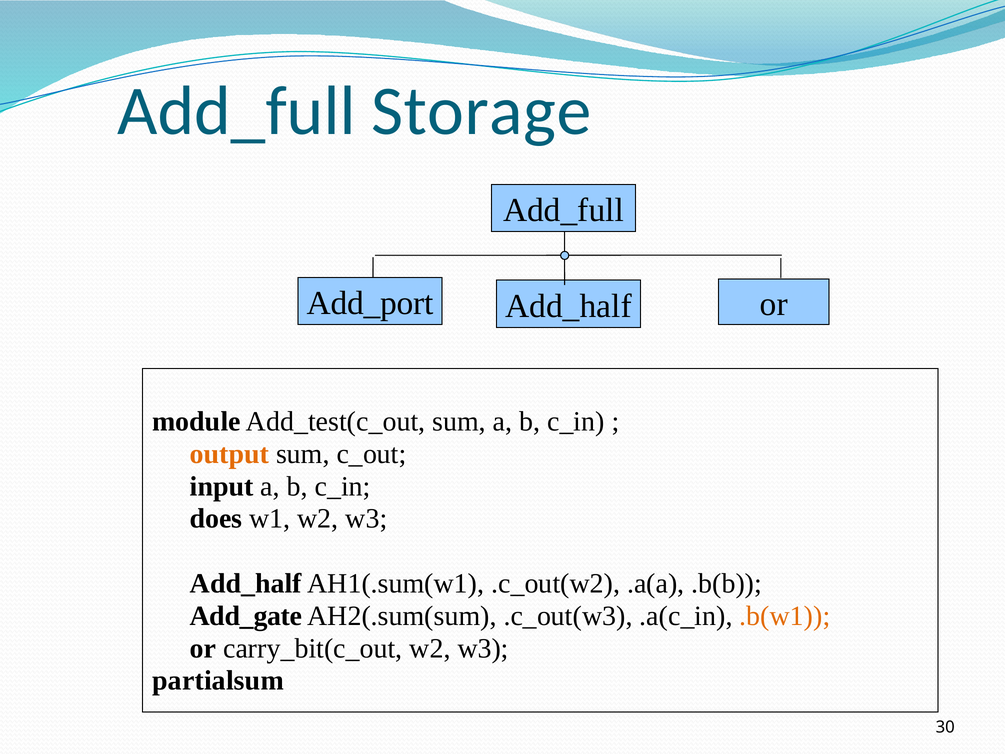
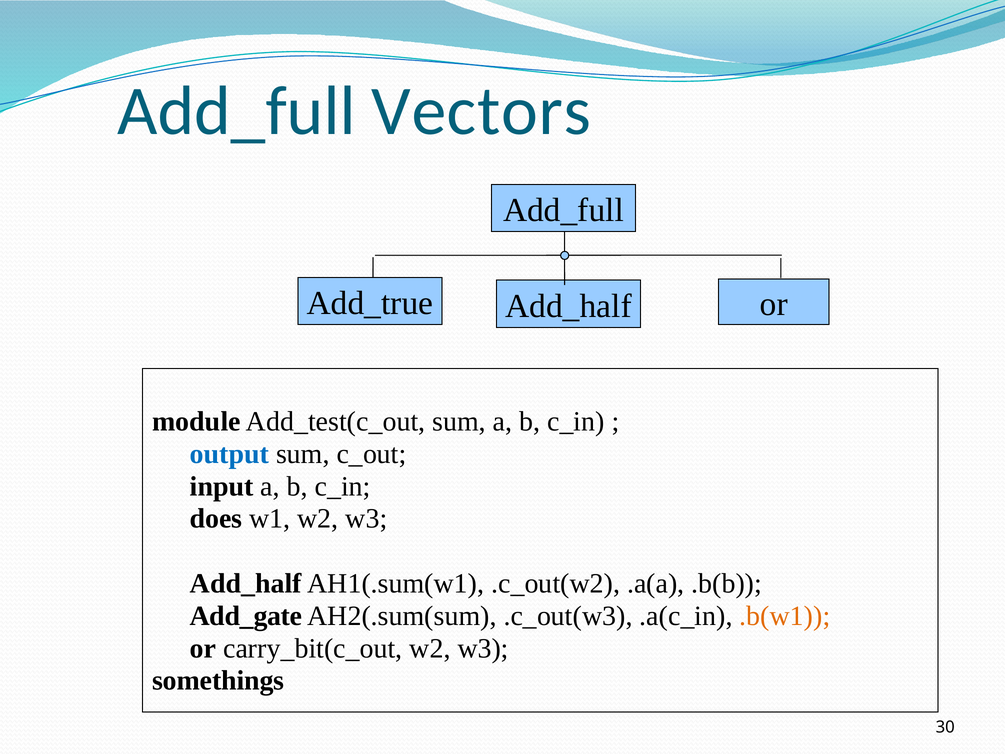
Storage: Storage -> Vectors (481, 111)
Add_port: Add_port -> Add_true (370, 303)
output colour: orange -> blue (229, 454)
partialsum: partialsum -> somethings (218, 681)
